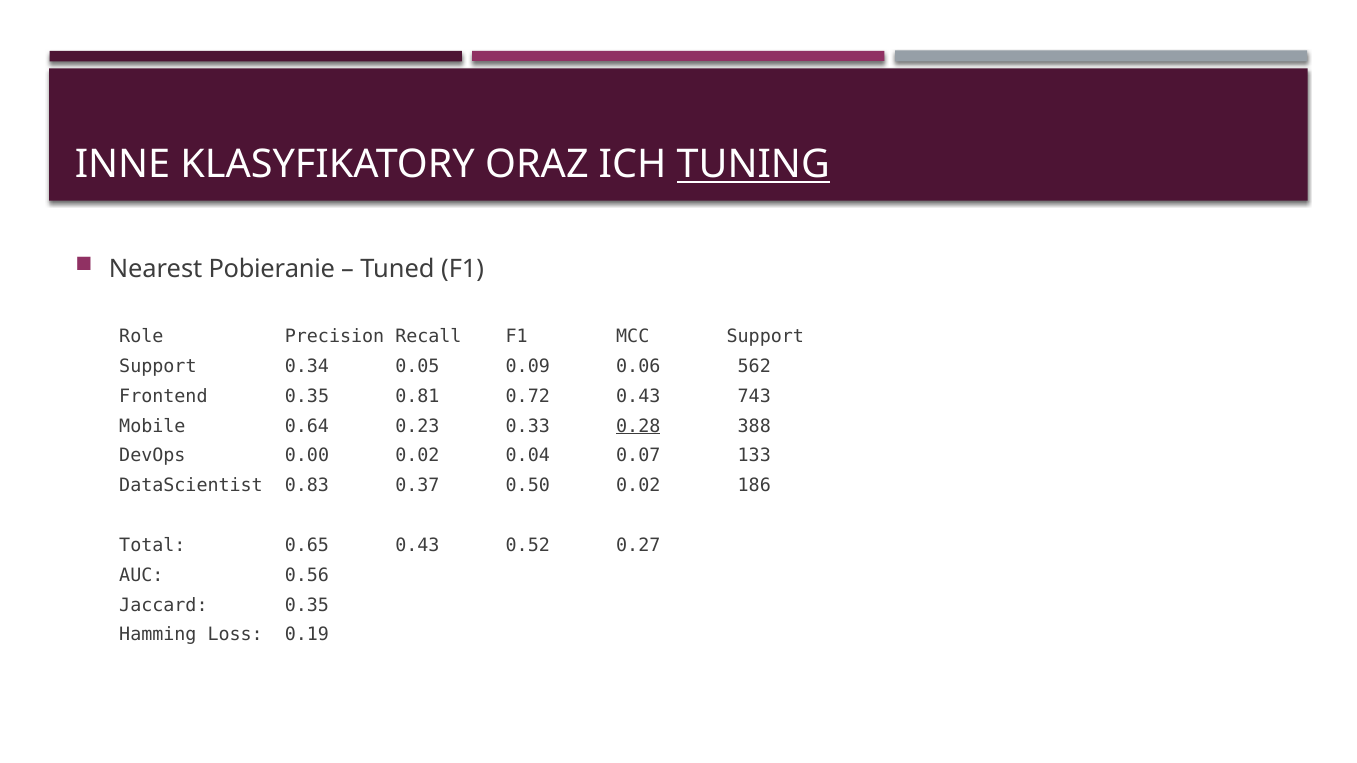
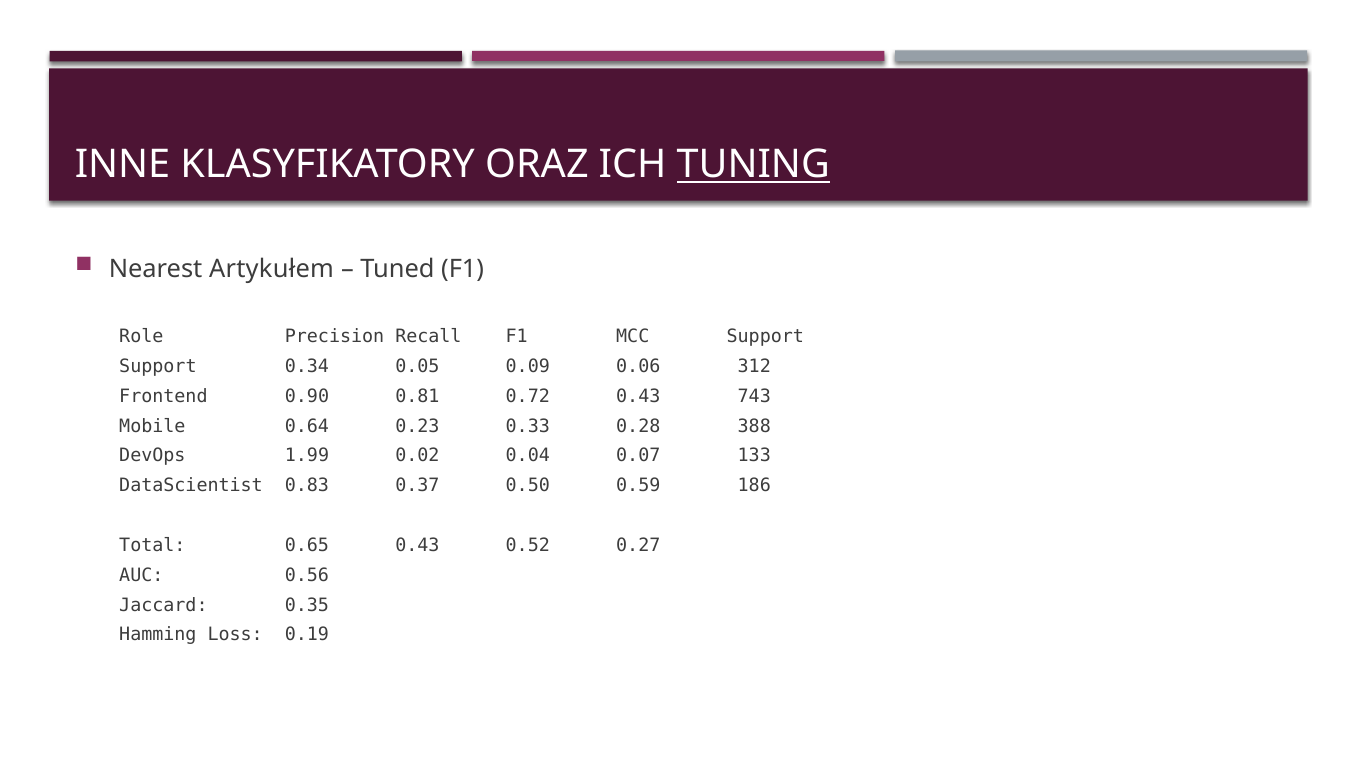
Pobieranie: Pobieranie -> Artykułem (272, 269)
562: 562 -> 312 (754, 366)
Frontend 0.35: 0.35 -> 0.90 (307, 396)
0.28 underline: present -> none (638, 426)
0.00: 0.00 -> 1.99 (307, 456)
0.50 0.02: 0.02 -> 0.59 (638, 486)
